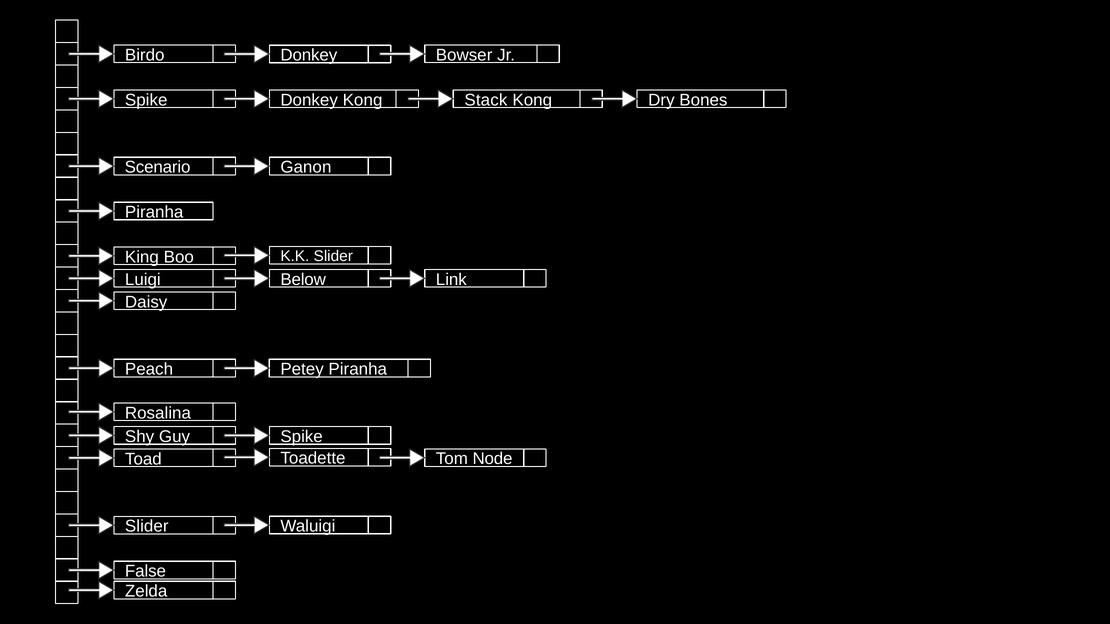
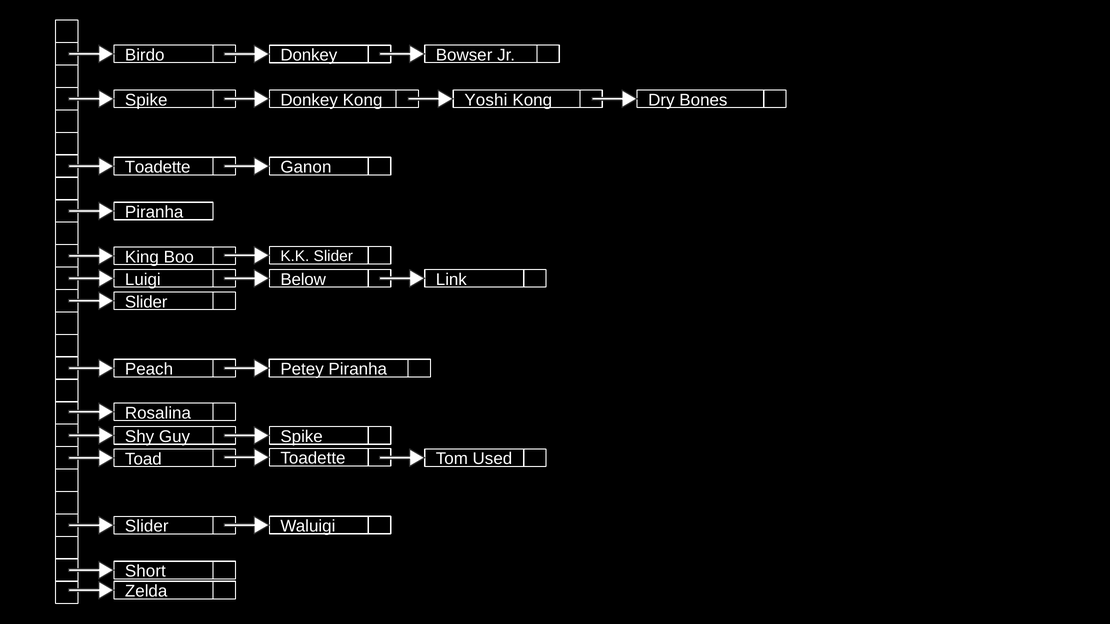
Stack: Stack -> Yoshi (486, 100)
Scenario: Scenario -> Toadette (158, 167)
Daisy: Daisy -> Slider (146, 302)
Node: Node -> Used (492, 459)
False: False -> Short (145, 572)
